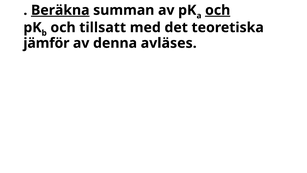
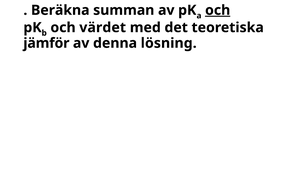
Beräkna underline: present -> none (60, 10)
tillsatt: tillsatt -> värdet (103, 27)
avläses: avläses -> lösning (169, 43)
